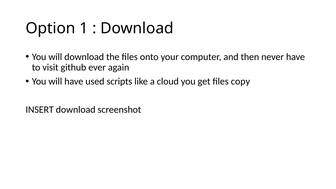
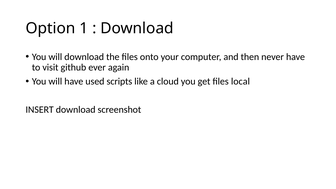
copy: copy -> local (240, 81)
